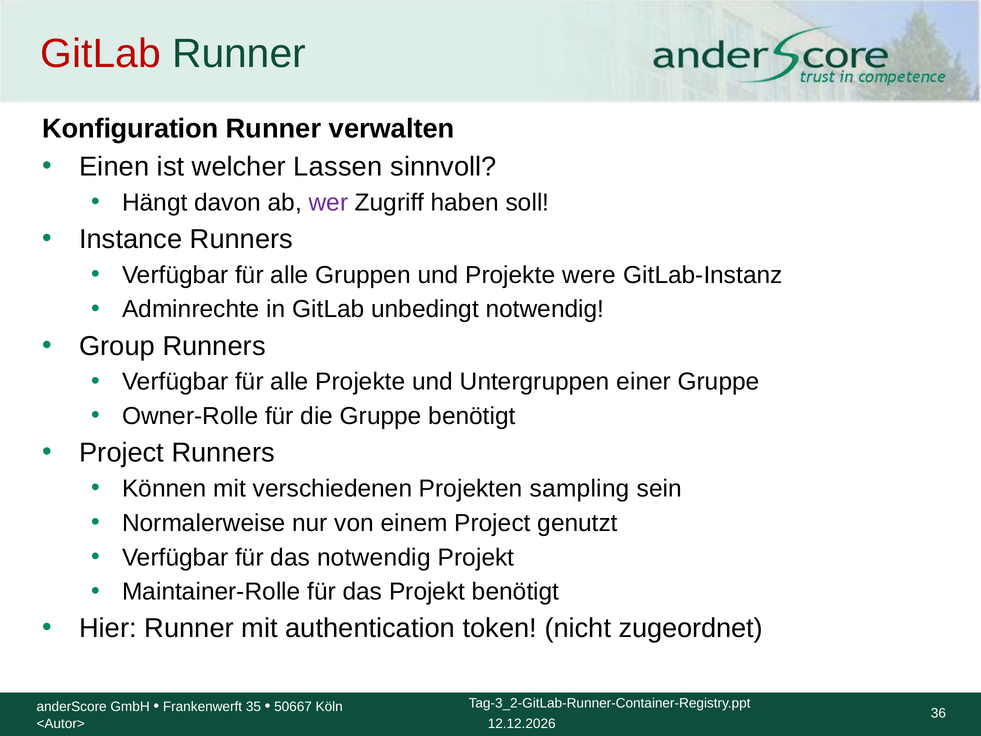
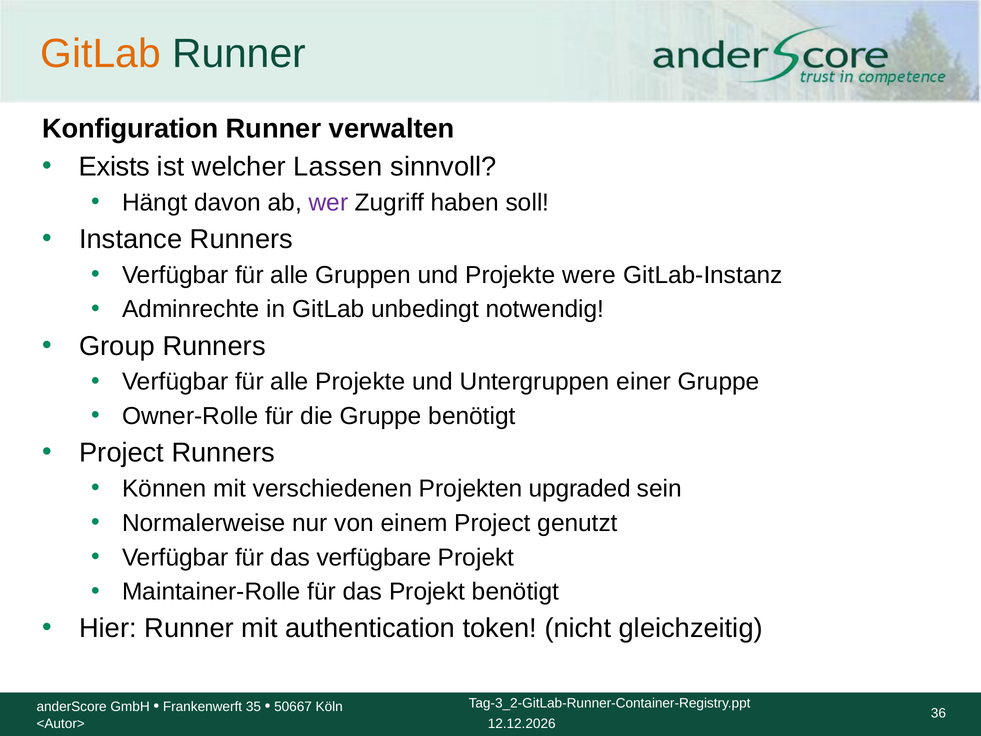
GitLab colour: red -> orange (101, 54)
Einen: Einen -> Exists (114, 167)
sampling: sampling -> upgraded (580, 489)
das notwendig: notwendig -> verfügbare (374, 557)
zugeordnet: zugeordnet -> gleichzeitig (691, 628)
